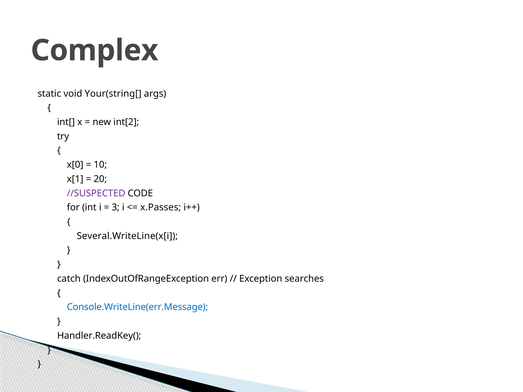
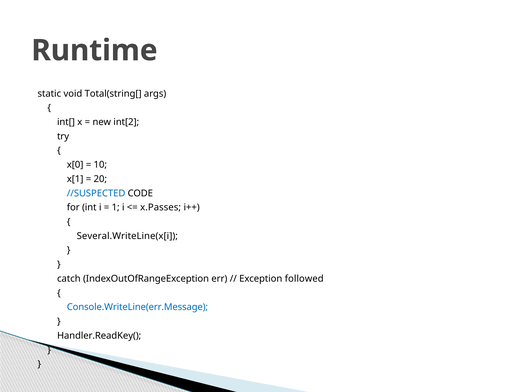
Complex: Complex -> Runtime (94, 50)
Your(string[: Your(string[ -> Total(string[ (113, 94)
//SUSPECTED colour: purple -> blue (96, 193)
3: 3 -> 1 (116, 208)
searches: searches -> followed (304, 279)
